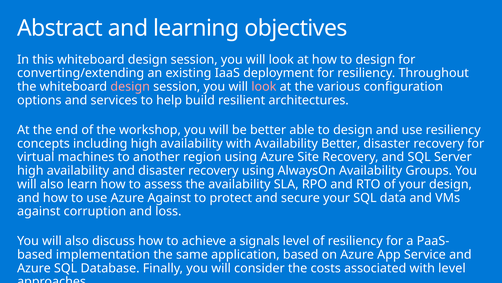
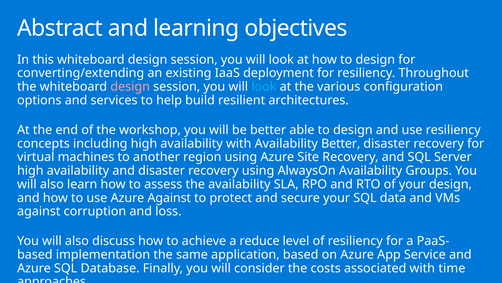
look colour: pink -> light blue (264, 87)
signals: signals -> reduce (260, 241)
with level: level -> time (452, 268)
